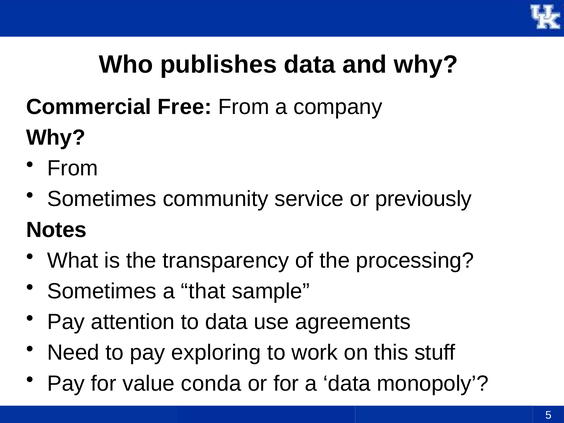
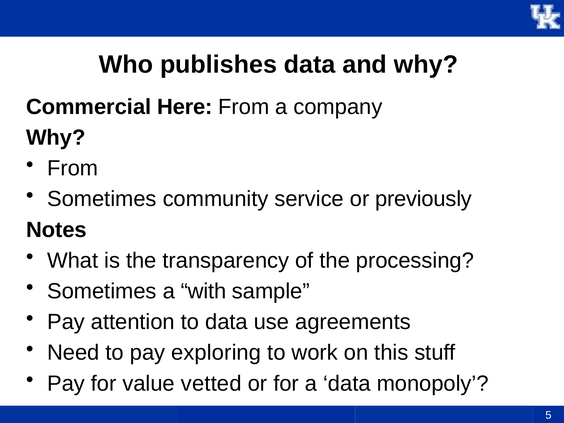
Free: Free -> Here (185, 107)
that: that -> with (203, 291)
conda: conda -> vetted (211, 383)
